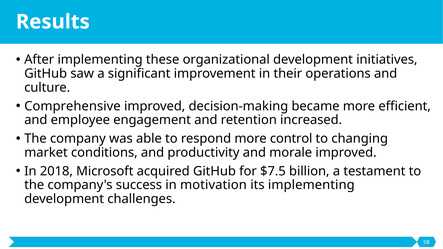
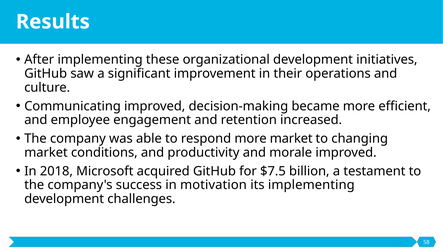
Comprehensive: Comprehensive -> Communicating (73, 106)
more control: control -> market (291, 139)
